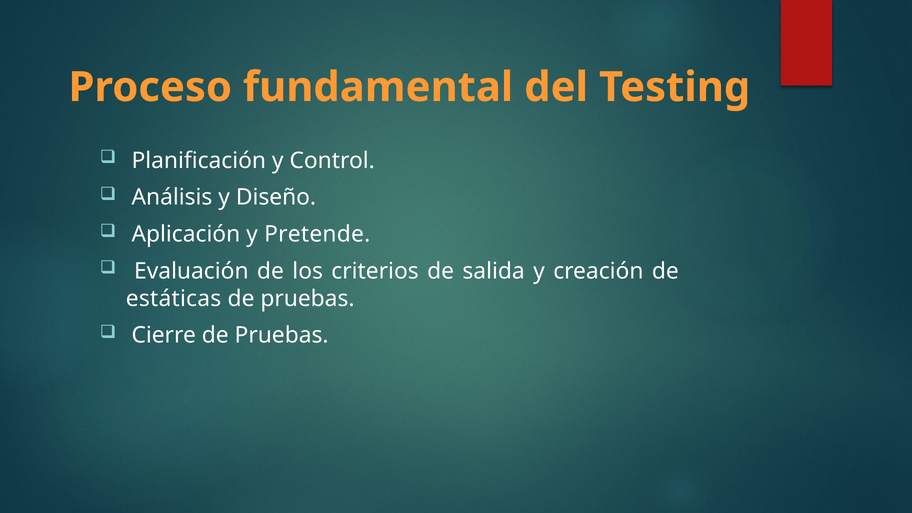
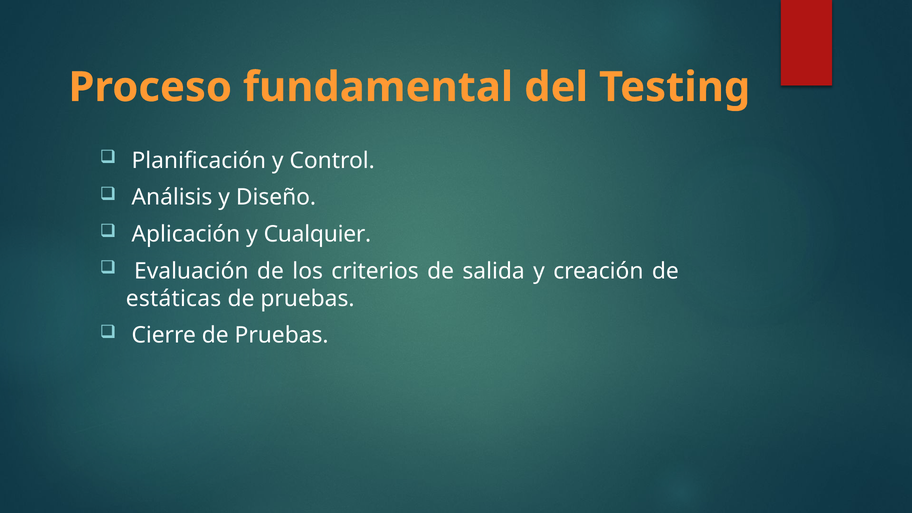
Pretende: Pretende -> Cualquier (317, 234)
